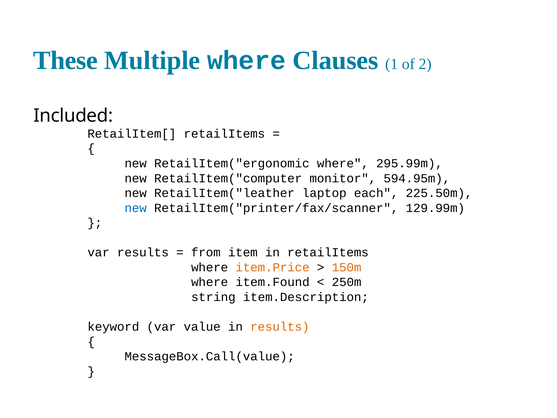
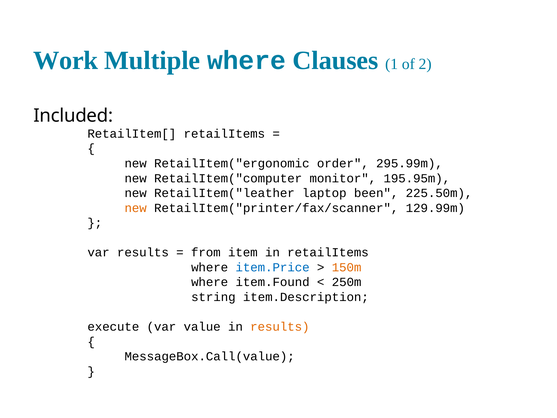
These: These -> Work (66, 60)
RetailItem("ergonomic where: where -> order (343, 163)
594.95m: 594.95m -> 195.95m (417, 178)
each: each -> been (376, 193)
new colour: blue -> orange (136, 208)
item.Price colour: orange -> blue (273, 267)
keyword: keyword -> execute (113, 327)
